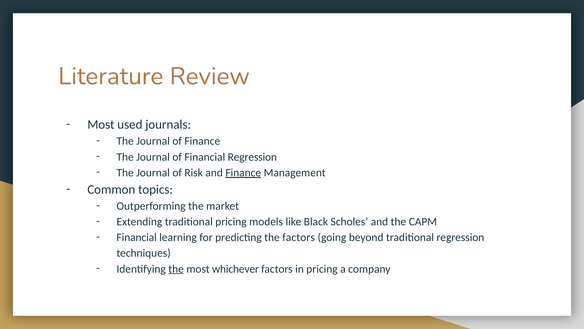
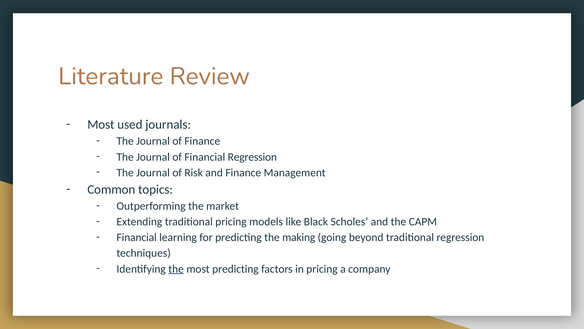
Finance underline: present -> none (243, 172)
the factors: factors -> making (299, 237)
most whichever: whichever -> predicting (235, 269)
